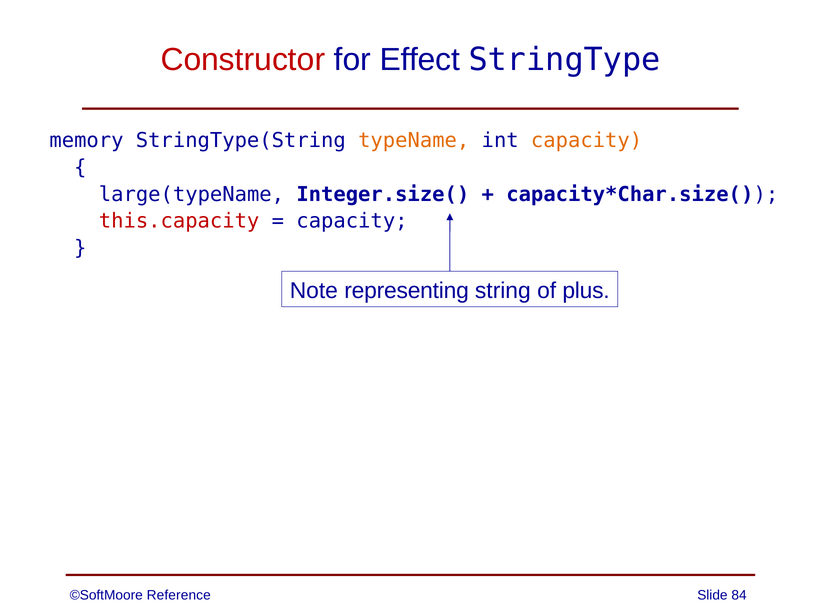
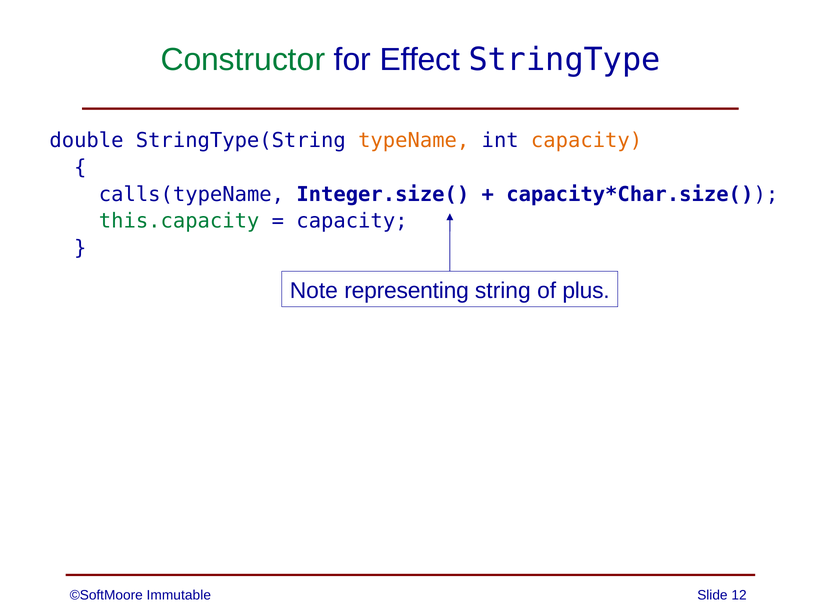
Constructor colour: red -> green (243, 60)
memory: memory -> double (86, 140)
large(typeName: large(typeName -> calls(typeName (191, 194)
this.capacity colour: red -> green (179, 221)
Reference: Reference -> Immutable (179, 595)
84: 84 -> 12 (739, 595)
